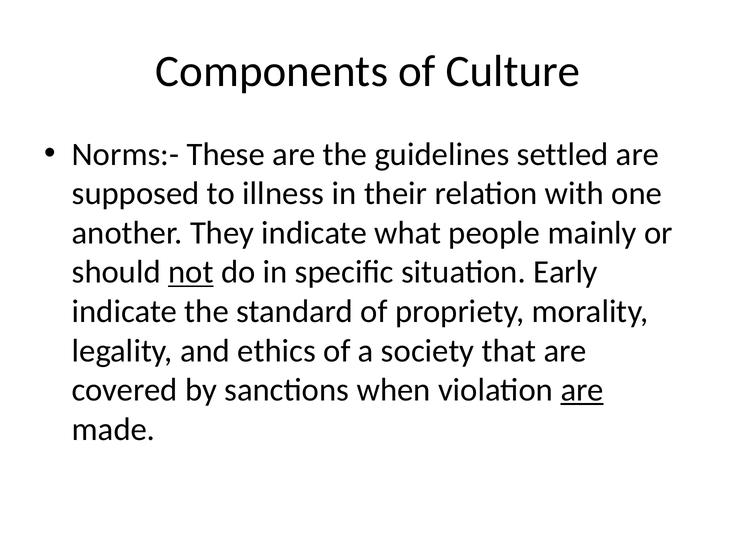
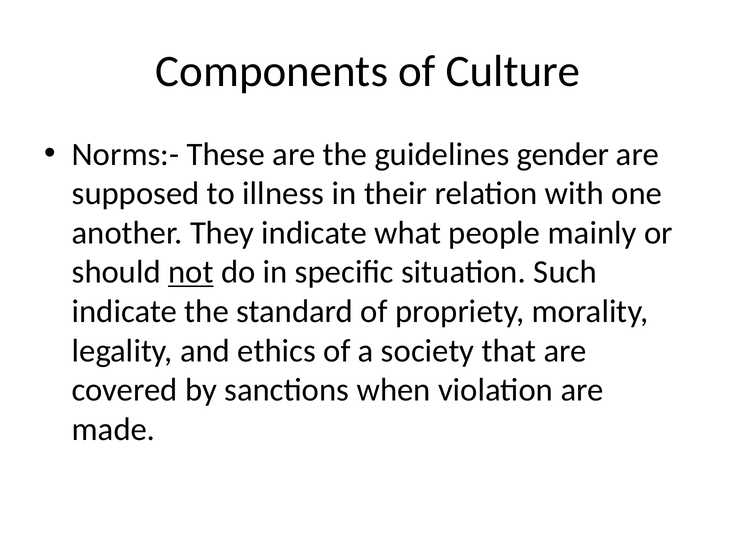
settled: settled -> gender (563, 154)
Early: Early -> Such (565, 272)
are underline: present -> none (582, 390)
